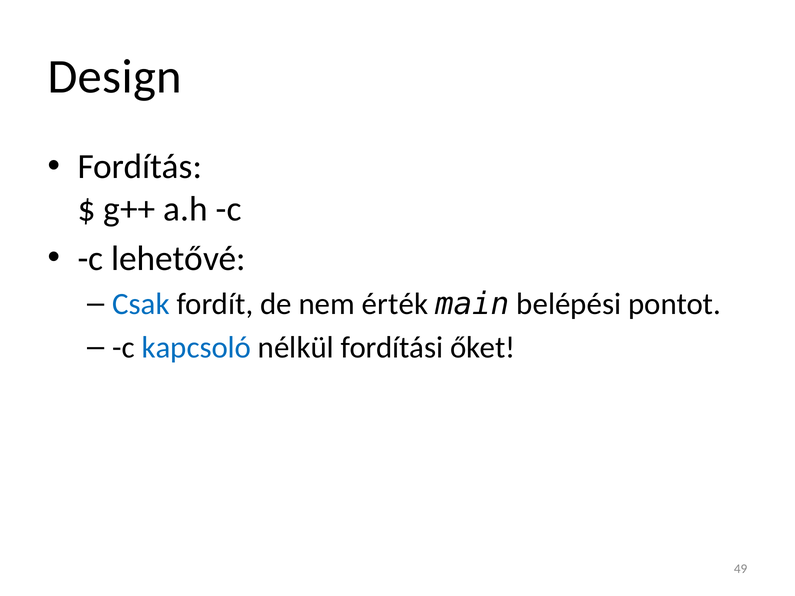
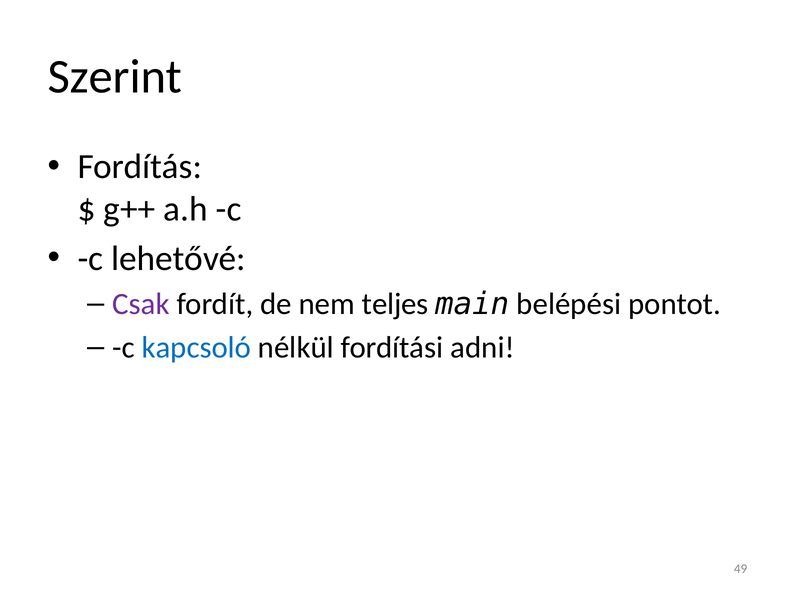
Design: Design -> Szerint (115, 77)
Csak colour: blue -> purple (141, 304)
érték: érték -> teljes (395, 304)
őket: őket -> adni (483, 348)
